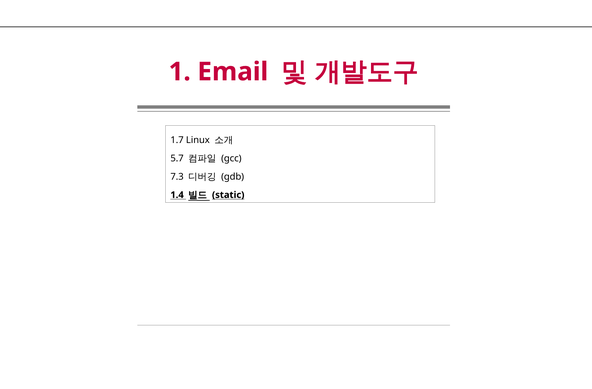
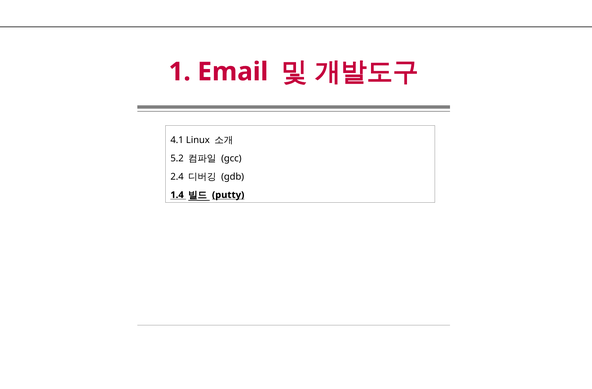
1.7: 1.7 -> 4.1 (177, 140)
5.7: 5.7 -> 5.2 (177, 158)
7.3: 7.3 -> 2.4 (177, 177)
static: static -> putty (228, 195)
